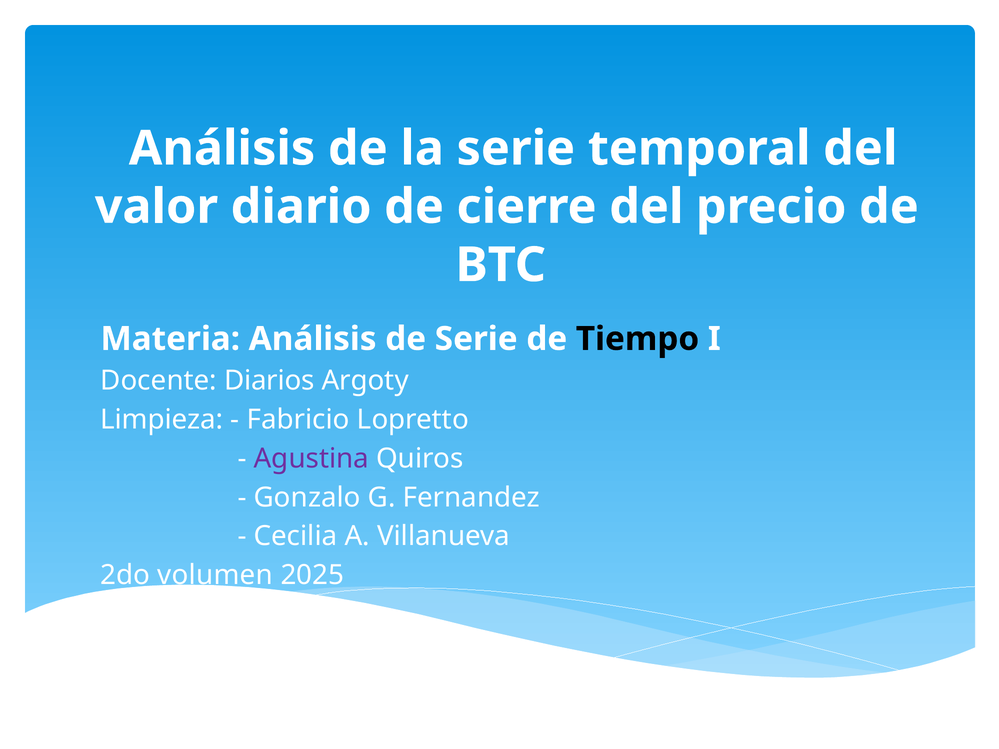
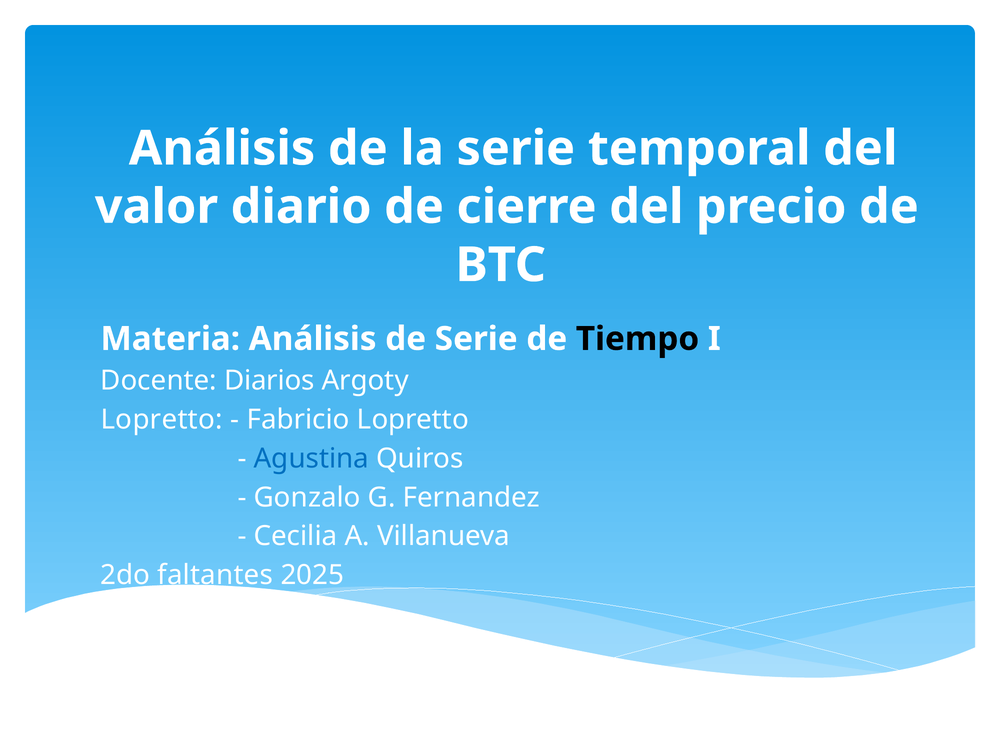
Limpieza: Limpieza -> Lopretto (162, 420)
Agustina colour: purple -> blue (311, 459)
volumen: volumen -> faltantes (215, 575)
